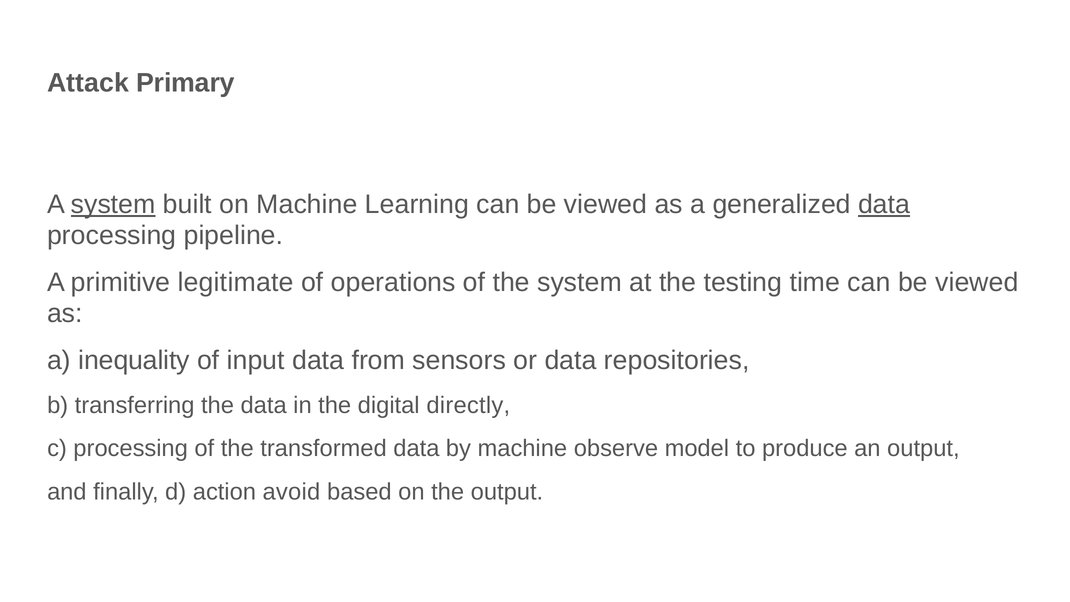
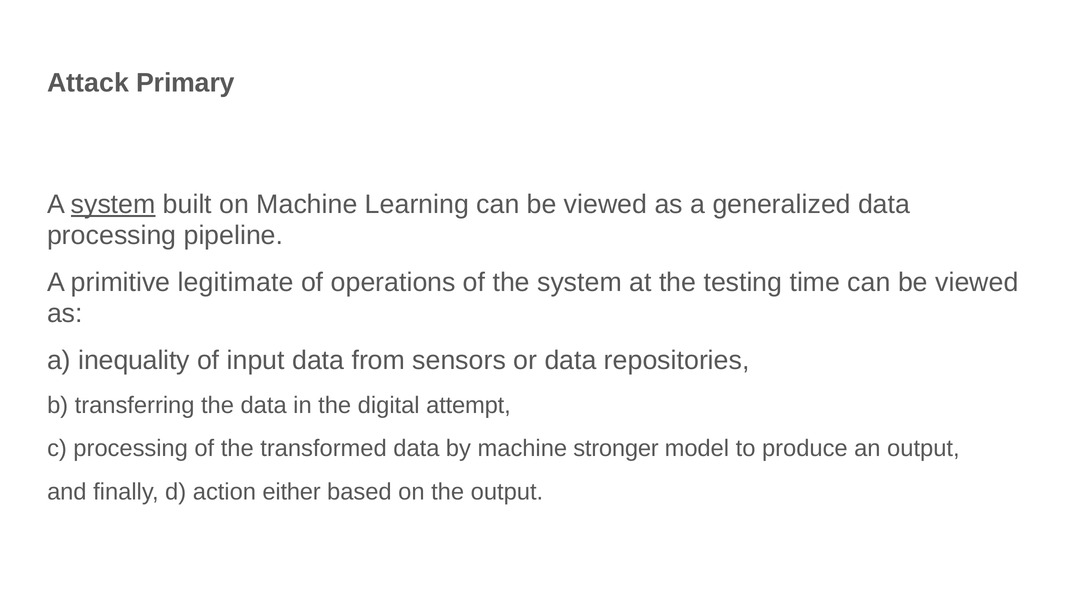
data underline: present -> none (884, 204)
directly: directly -> attempt (468, 405)
observe: observe -> stronger (616, 449)
avoid: avoid -> either (292, 492)
